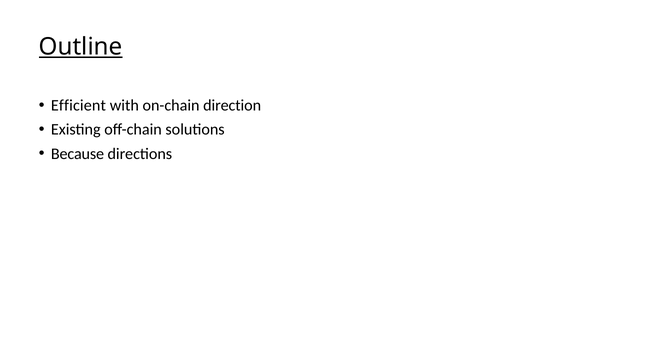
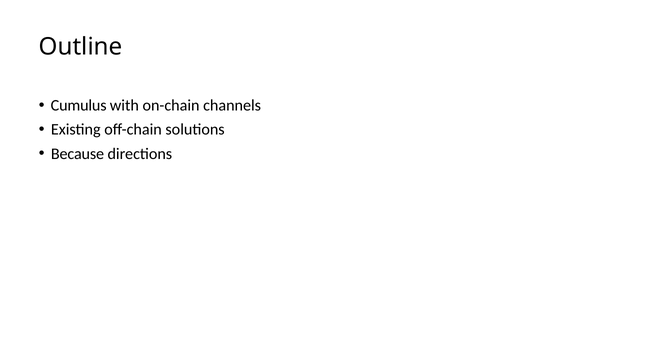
Outline underline: present -> none (81, 47)
Efficient: Efficient -> Cumulus (79, 105)
direction: direction -> channels (232, 105)
